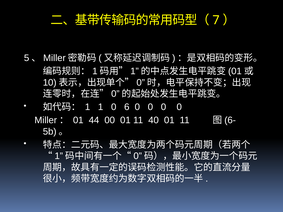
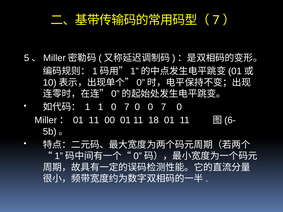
1 0 6: 6 -> 7 (127, 107)
0: 0 -> 7 (164, 107)
Miller： 01 44: 44 -> 11 (94, 120)
40: 40 -> 18 (154, 120)
